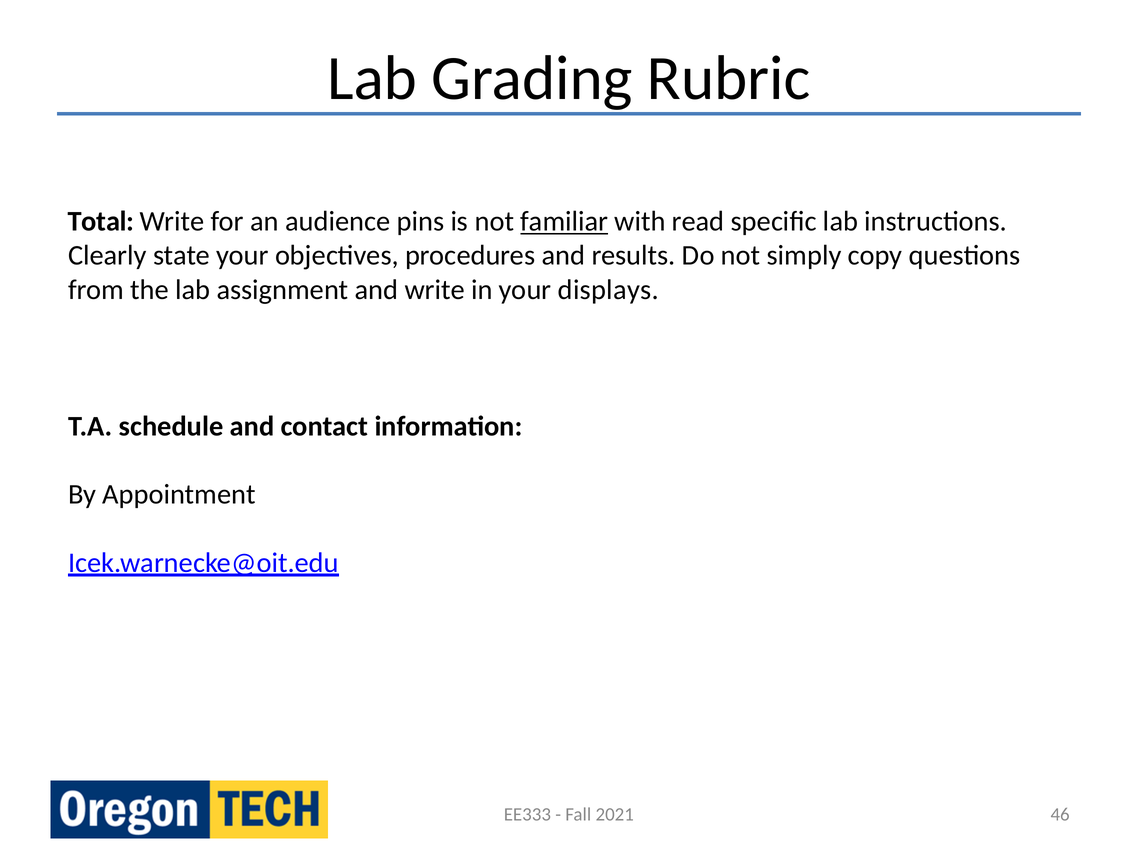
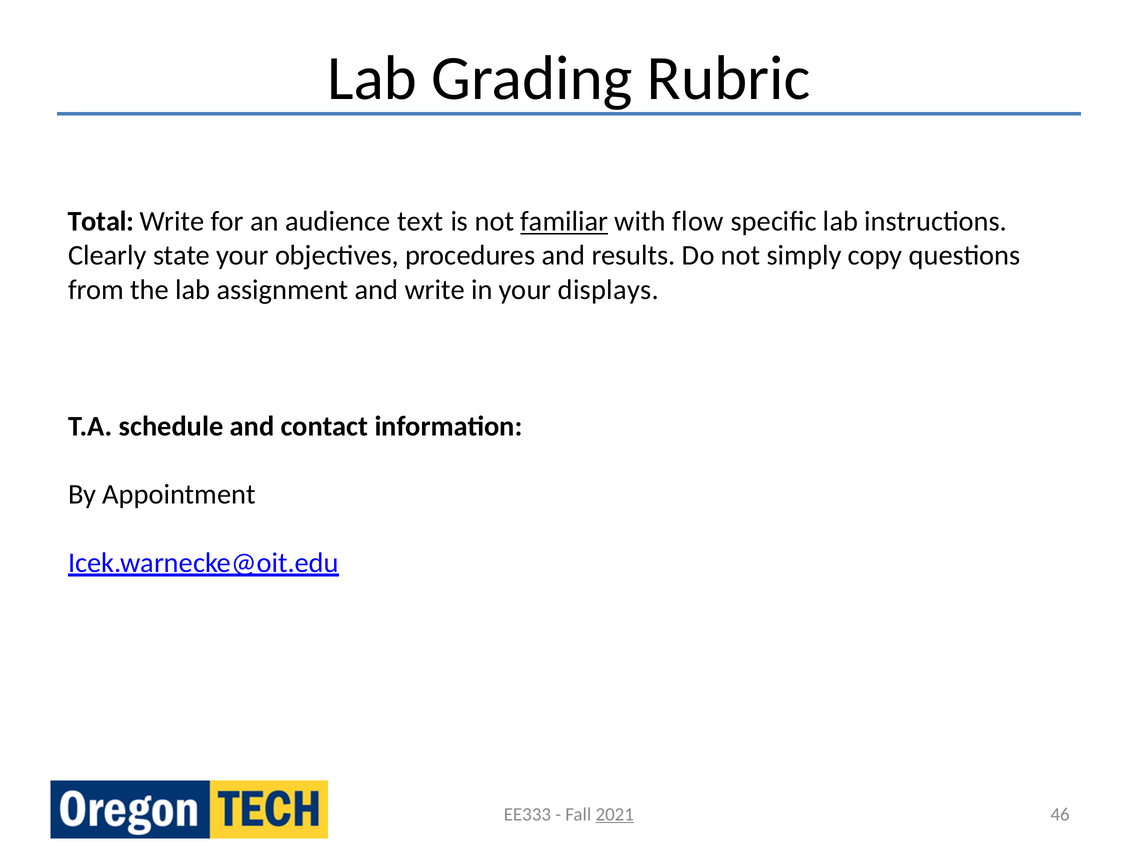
pins: pins -> text (420, 222)
read: read -> flow (698, 222)
2021 underline: none -> present (615, 815)
